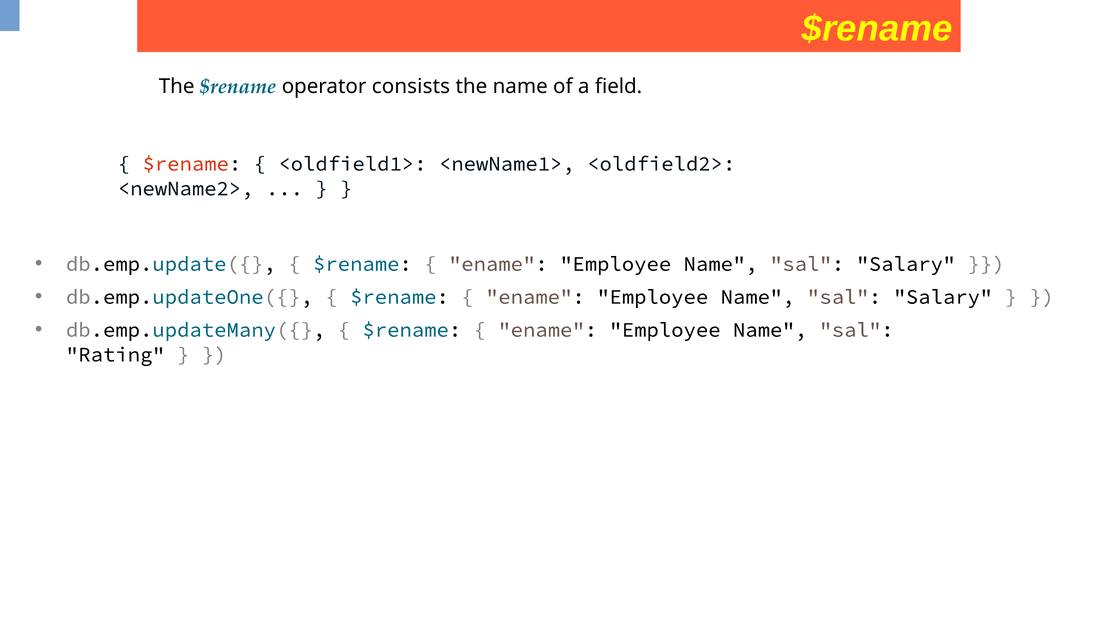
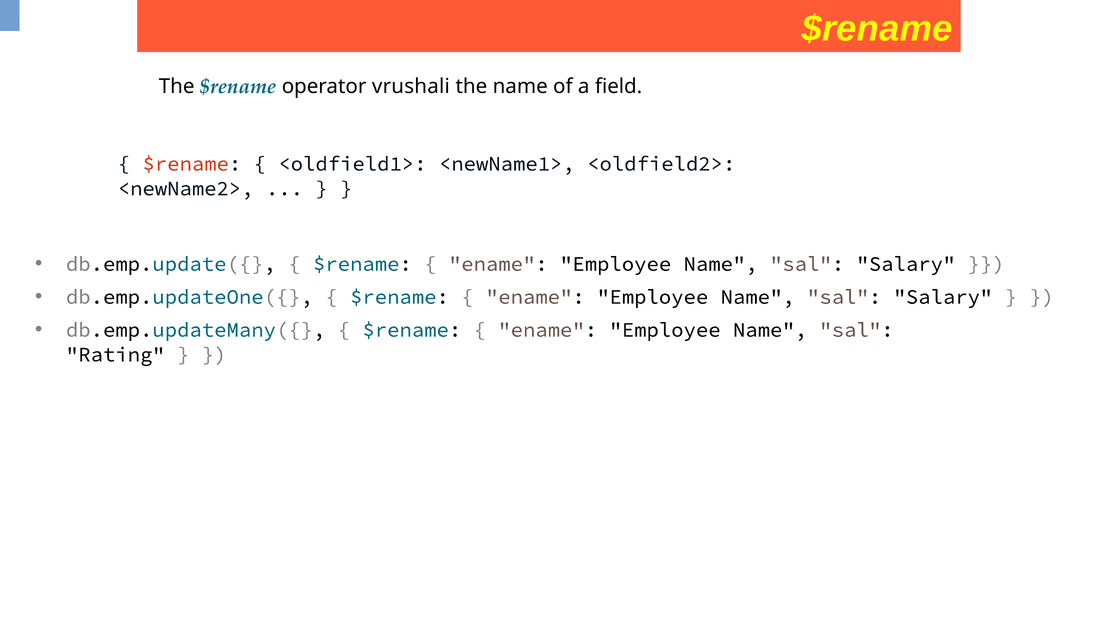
consists: consists -> vrushali (411, 86)
